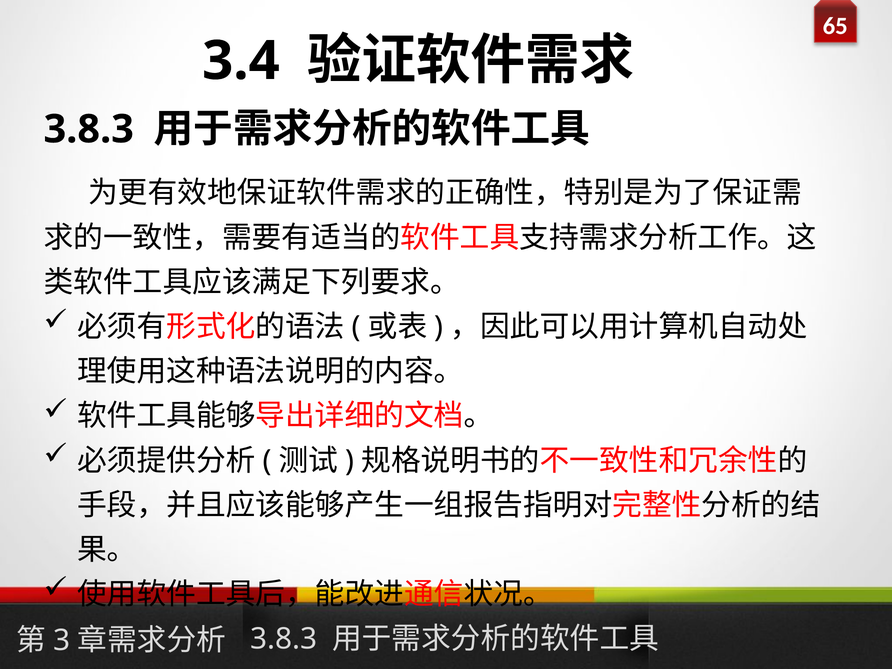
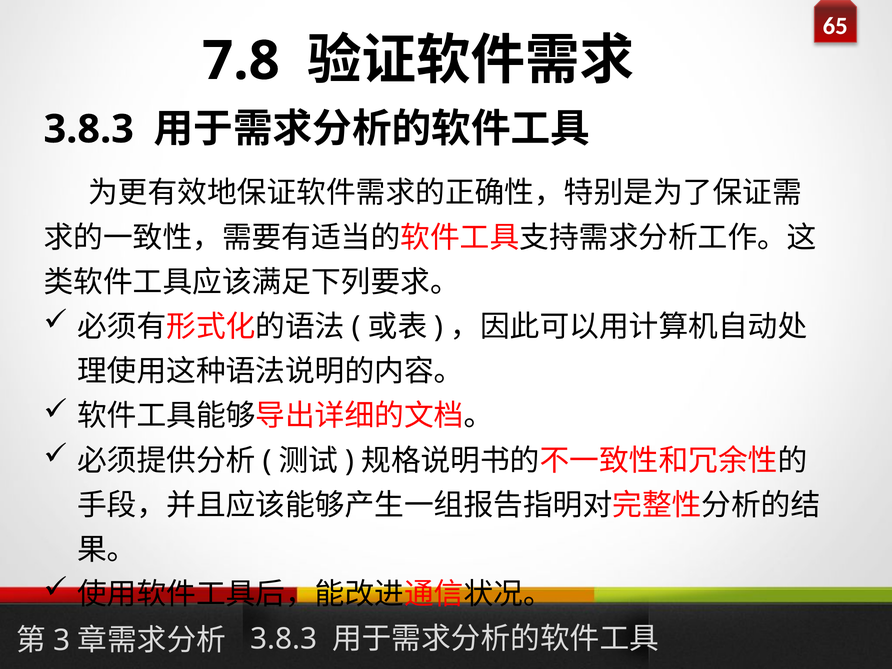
3.4: 3.4 -> 7.8 (241, 61)
